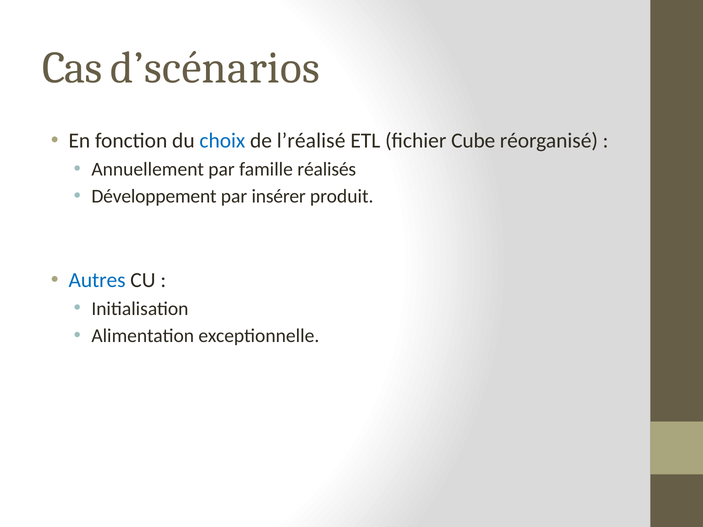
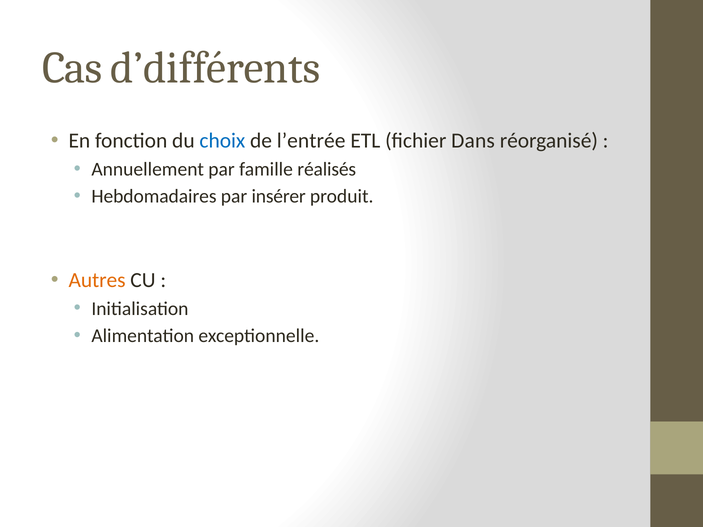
d’scénarios: d’scénarios -> d’différents (215, 68)
l’réalisé: l’réalisé -> l’entrée (311, 141)
Cube: Cube -> Dans (473, 141)
Développement: Développement -> Hebdomadaires (154, 197)
Autres colour: blue -> orange (97, 280)
